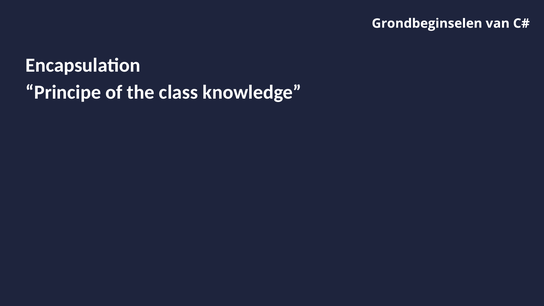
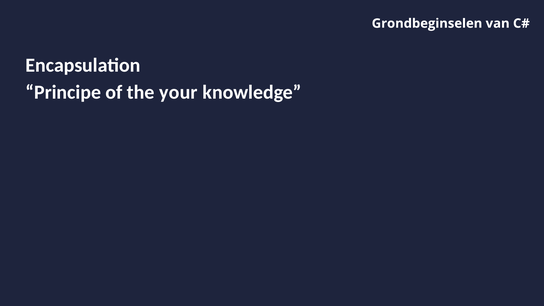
class: class -> your (178, 92)
